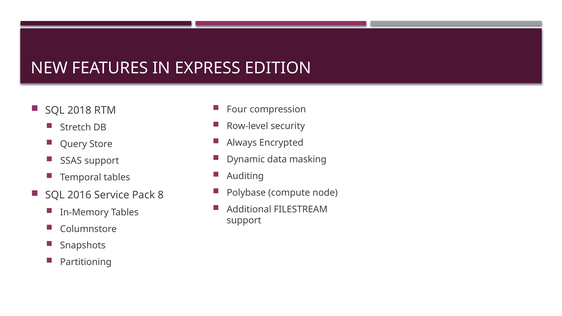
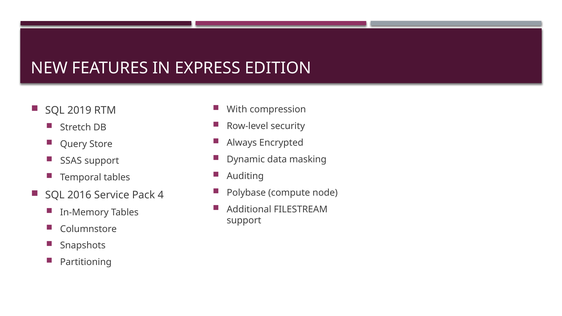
Four: Four -> With (237, 110)
2018: 2018 -> 2019 (79, 110)
8: 8 -> 4 (161, 195)
